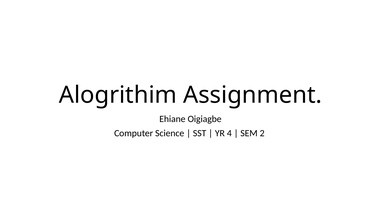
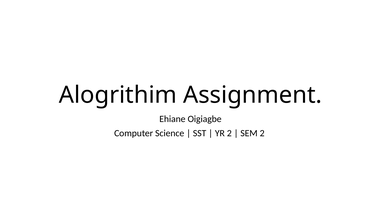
YR 4: 4 -> 2 (229, 133)
